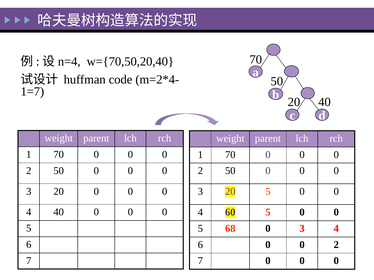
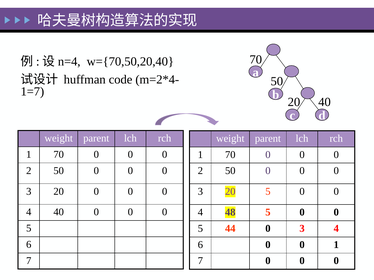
60: 60 -> 48 (230, 213)
68: 68 -> 44 (230, 229)
6 0 0 2: 2 -> 1 (336, 245)
